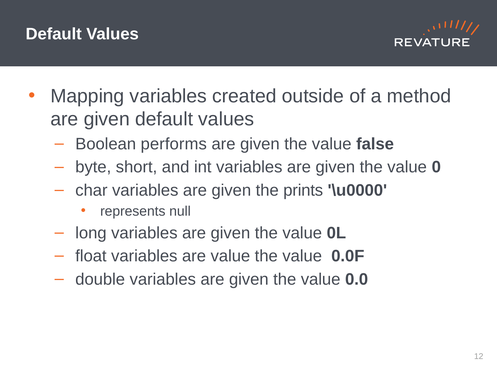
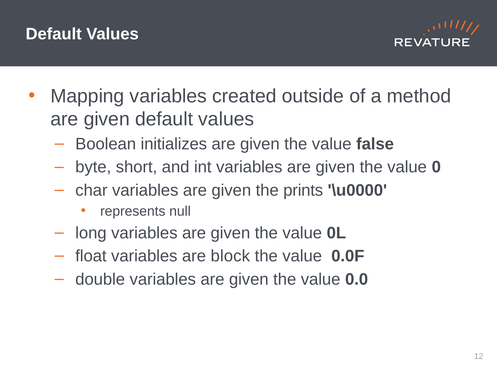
performs: performs -> initializes (174, 144)
are value: value -> block (230, 256)
